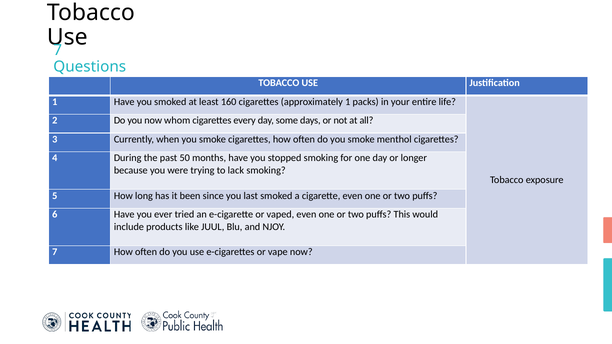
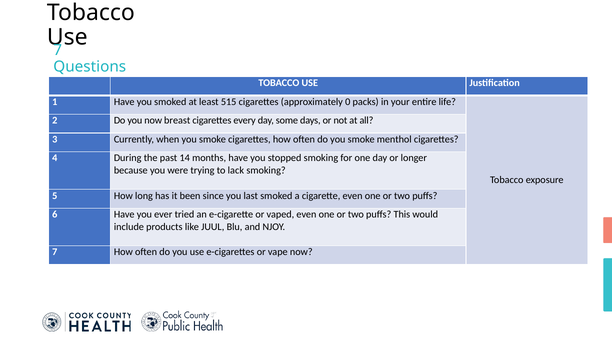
160: 160 -> 515 (229, 102)
approximately 1: 1 -> 0 (348, 102)
whom: whom -> breast (177, 121)
50: 50 -> 14 (185, 158)
